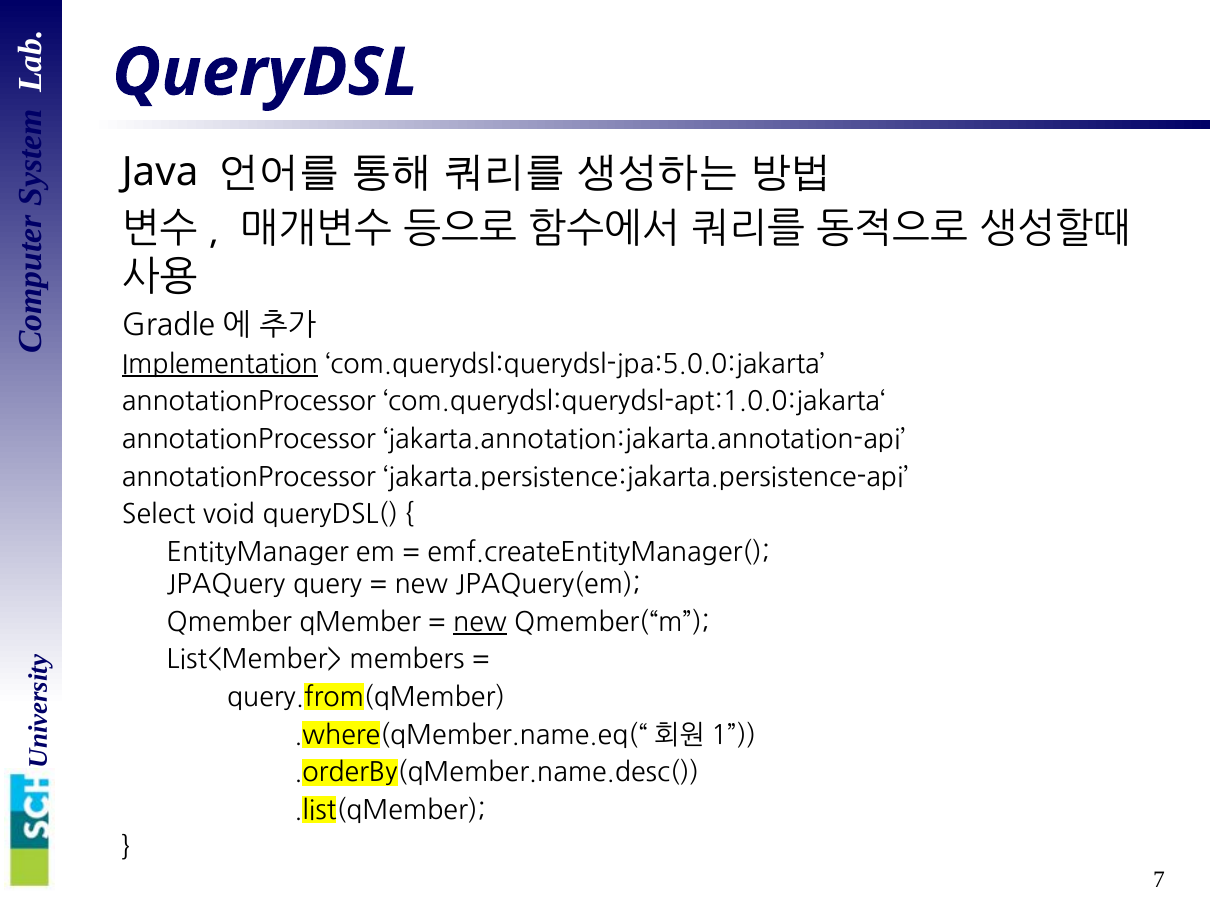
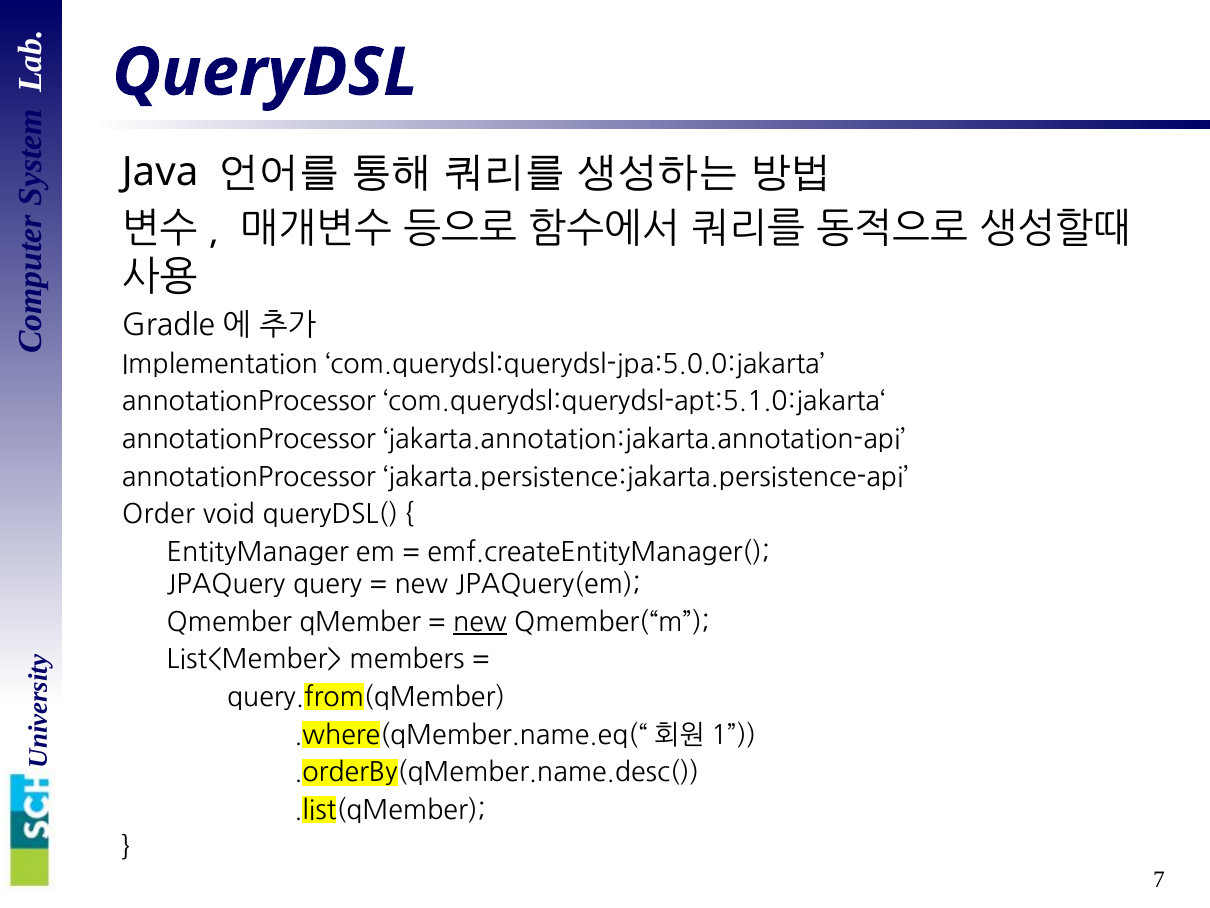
Implementation underline: present -> none (220, 364)
com.querydsl:querydsl-apt:1.0.0:jakarta‘: com.querydsl:querydsl-apt:1.0.0:jakarta‘ -> com.querydsl:querydsl-apt:5.1.0:jakarta‘ (634, 402)
Select: Select -> Order (159, 515)
